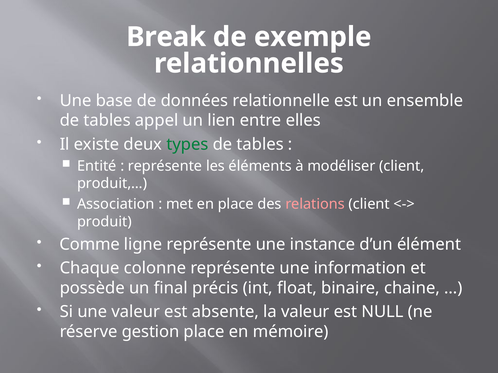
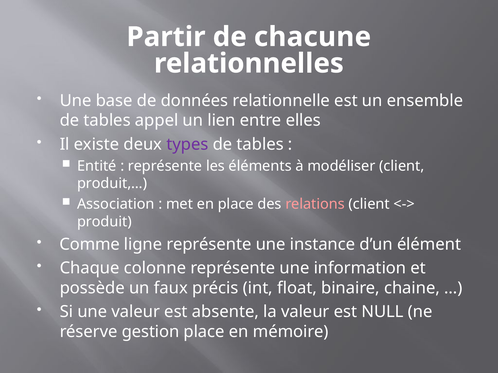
Break: Break -> Partir (166, 37)
exemple: exemple -> chacune (312, 37)
types colour: green -> purple (187, 144)
final: final -> faux (171, 288)
